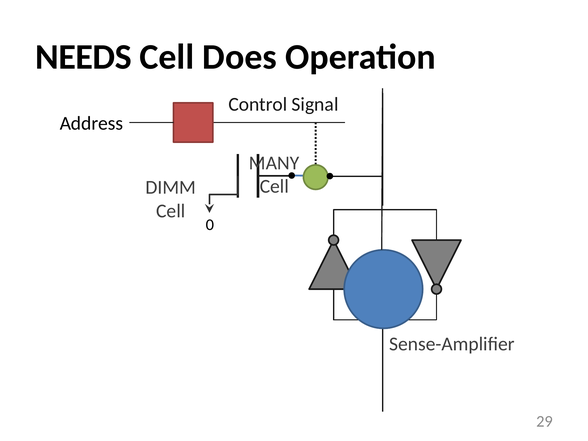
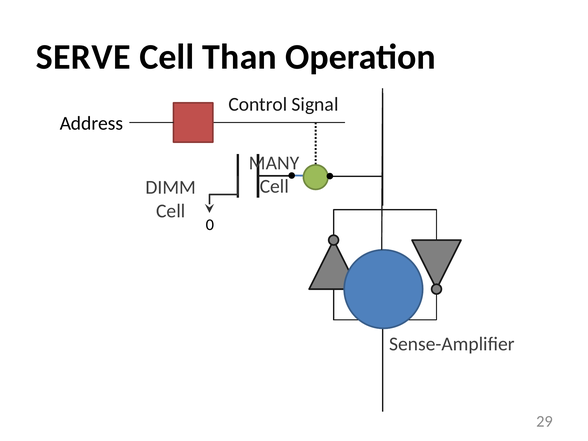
NEEDS: NEEDS -> SERVE (83, 57)
Does: Does -> Than (240, 57)
